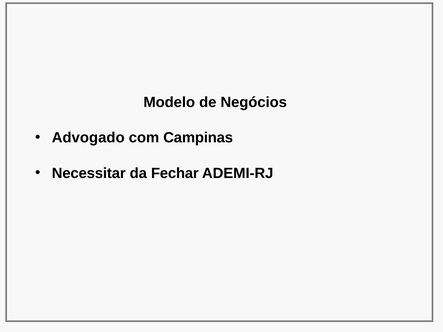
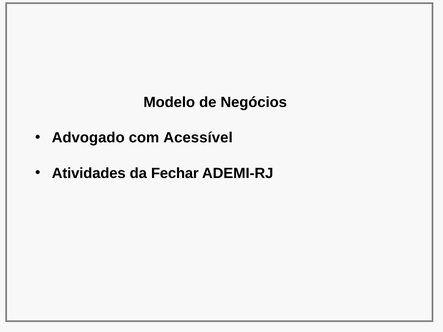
Campinas: Campinas -> Acessível (198, 138)
Necessitar: Necessitar -> Atividades (89, 173)
